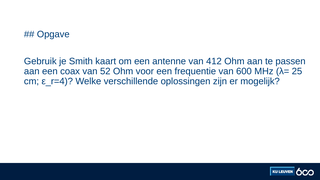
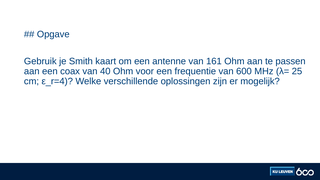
412: 412 -> 161 (214, 61)
52: 52 -> 40 (105, 71)
